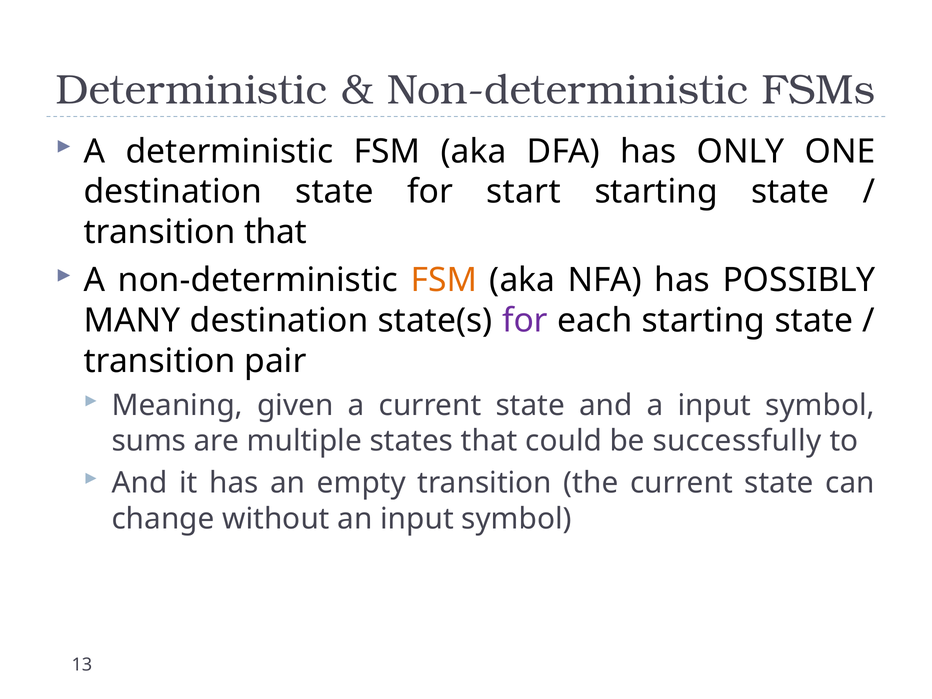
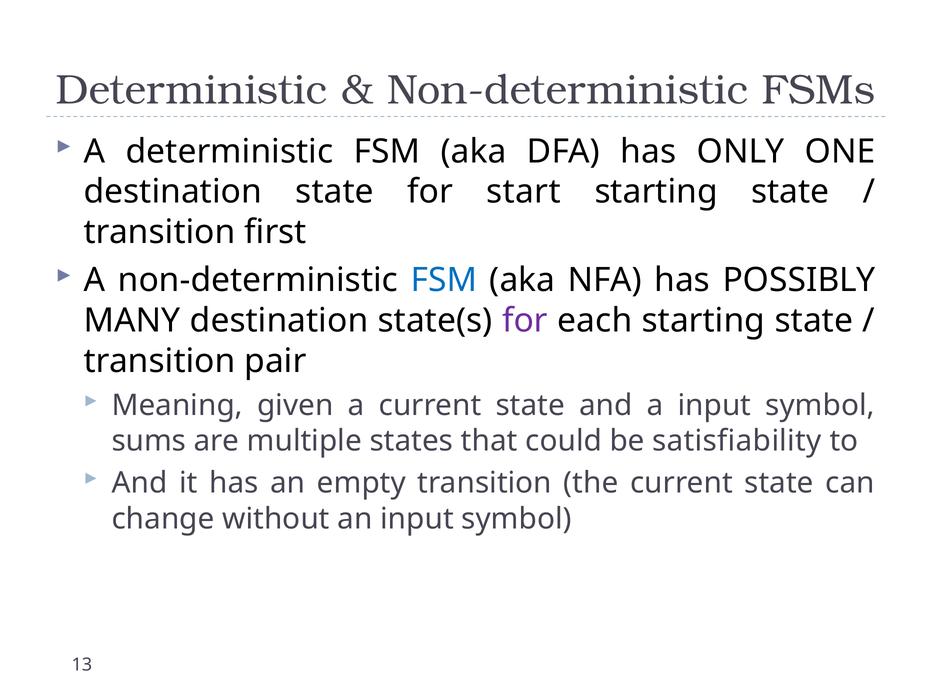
transition that: that -> first (275, 232)
FSM colour: orange -> blue (444, 280)
successfully: successfully -> satisfiability (737, 441)
